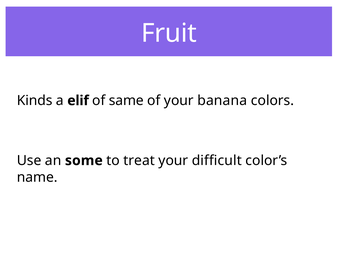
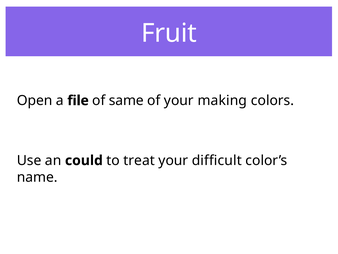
Kinds: Kinds -> Open (35, 100)
elif: elif -> file (78, 100)
banana: banana -> making (222, 100)
some: some -> could (84, 160)
